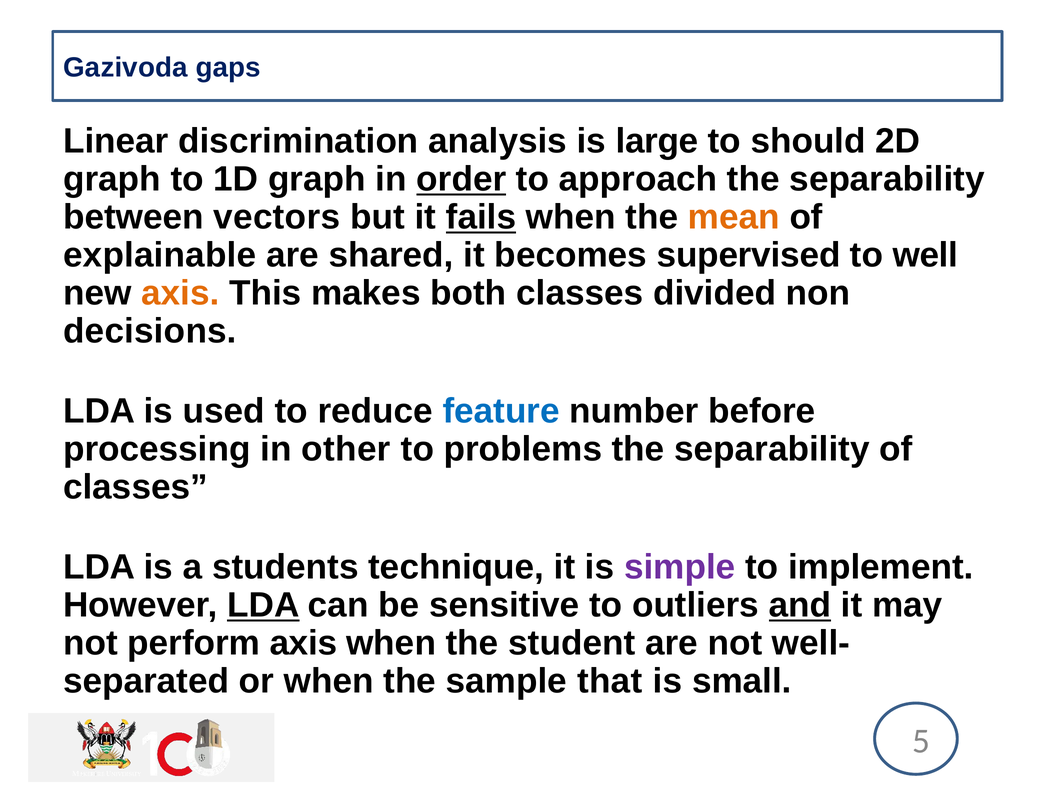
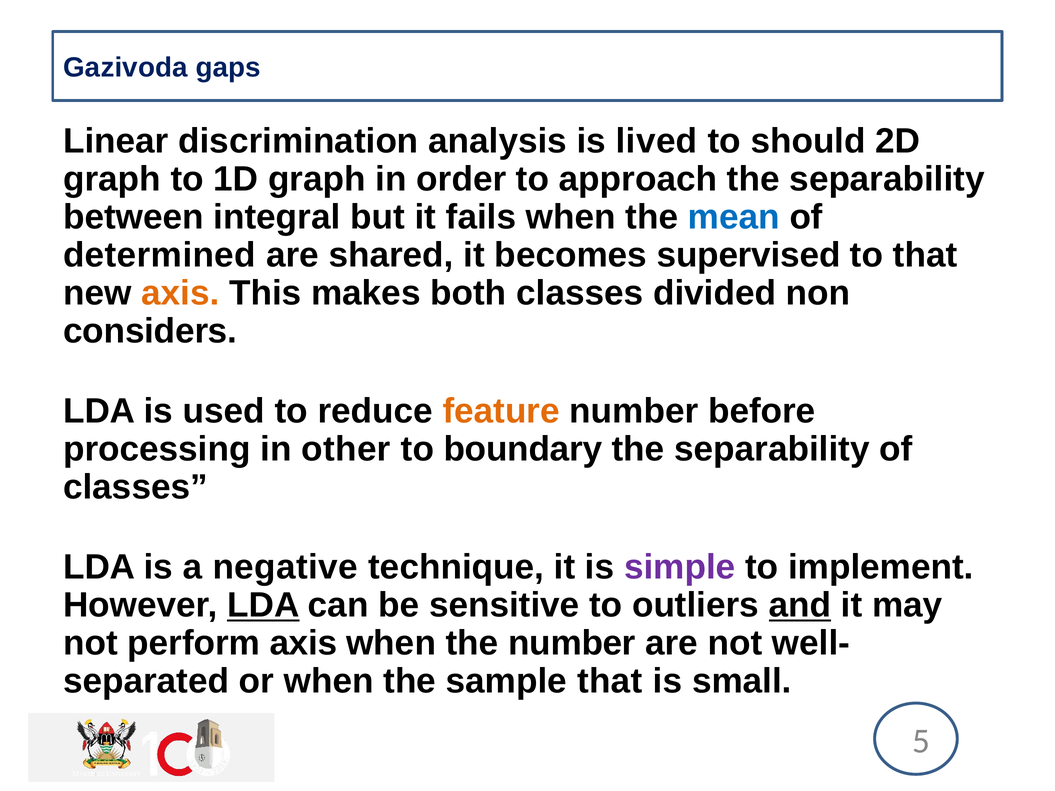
large: large -> lived (657, 141)
order underline: present -> none (461, 179)
vectors: vectors -> integral (277, 217)
fails underline: present -> none (481, 217)
mean colour: orange -> blue (734, 217)
explainable: explainable -> determined (160, 255)
to well: well -> that (925, 255)
decisions: decisions -> considers (150, 331)
feature colour: blue -> orange (501, 411)
problems: problems -> boundary (523, 449)
students: students -> negative (285, 567)
the student: student -> number (572, 643)
